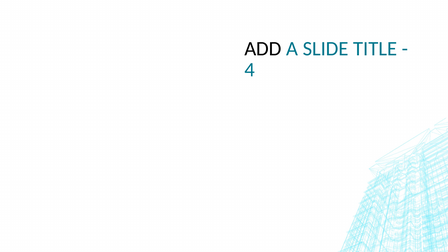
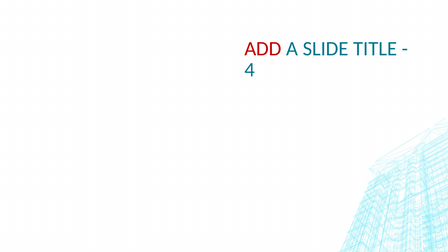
ADD colour: black -> red (263, 49)
